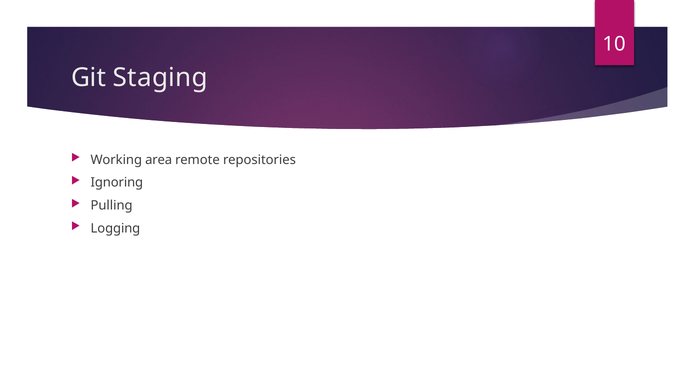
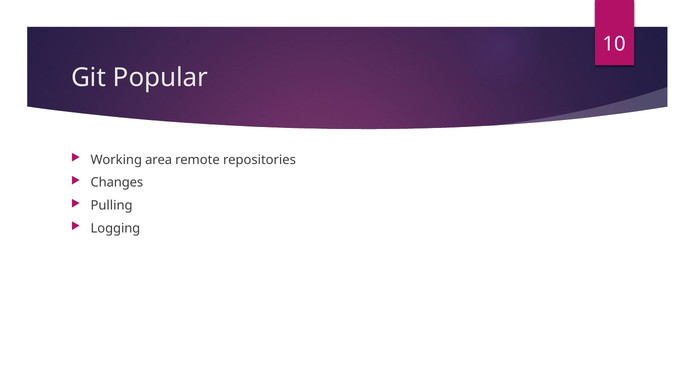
Staging: Staging -> Popular (160, 77)
Ignoring: Ignoring -> Changes (117, 183)
